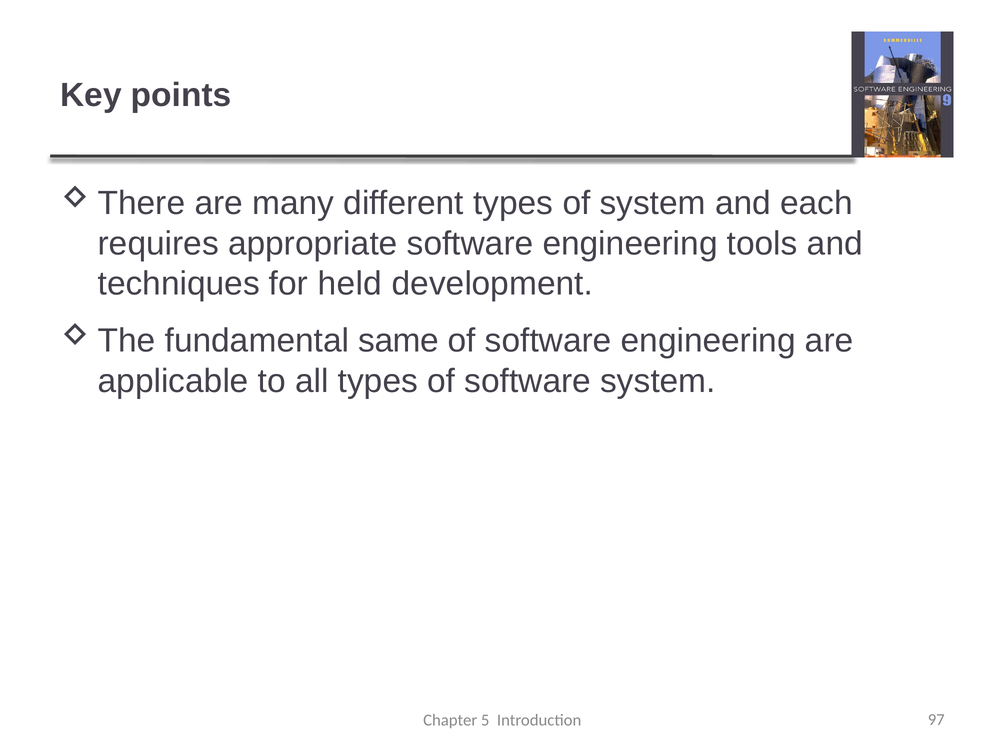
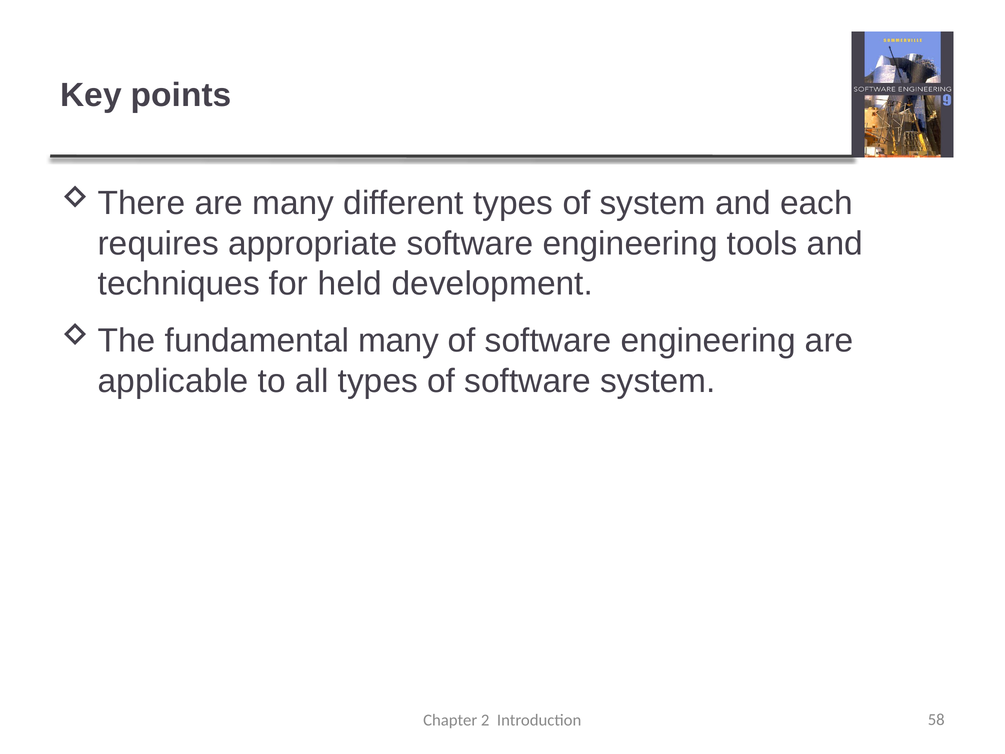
fundamental same: same -> many (399, 341)
5: 5 -> 2 (485, 720)
97: 97 -> 58 (936, 720)
